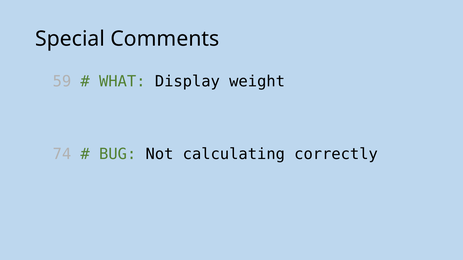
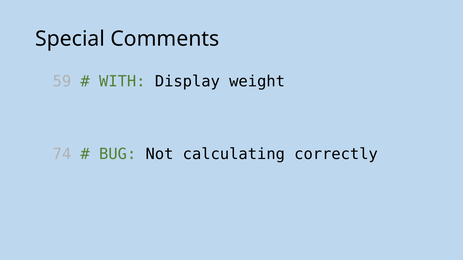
WHAT: WHAT -> WITH (122, 81)
